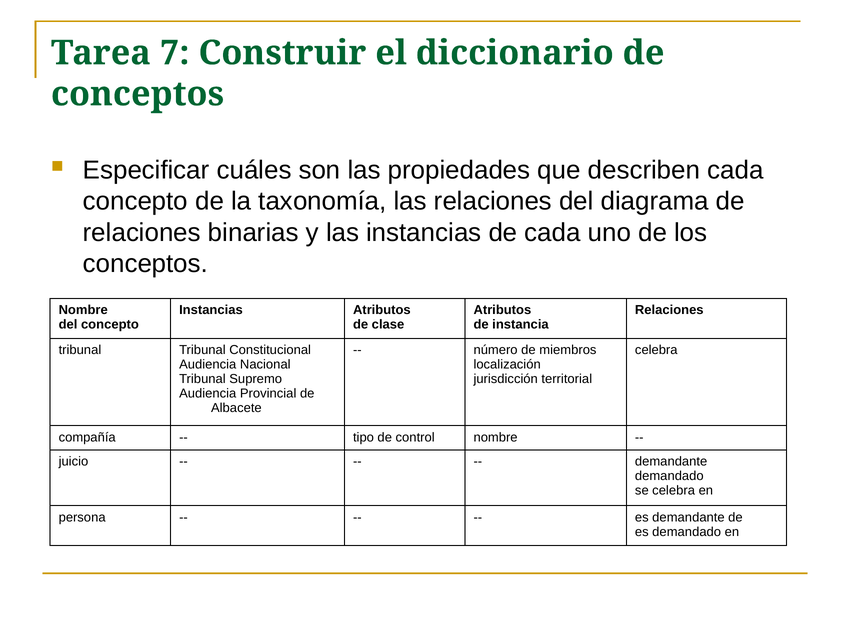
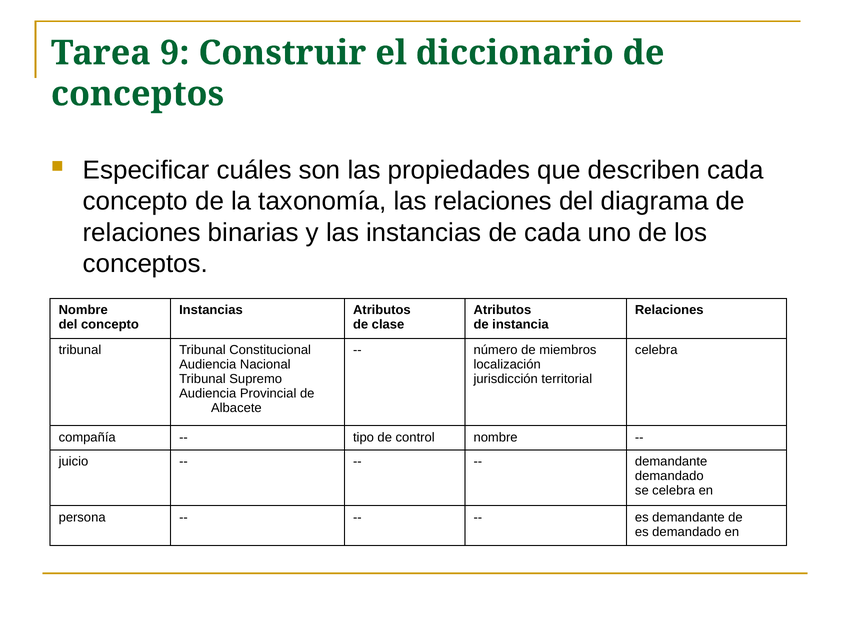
7: 7 -> 9 (175, 53)
